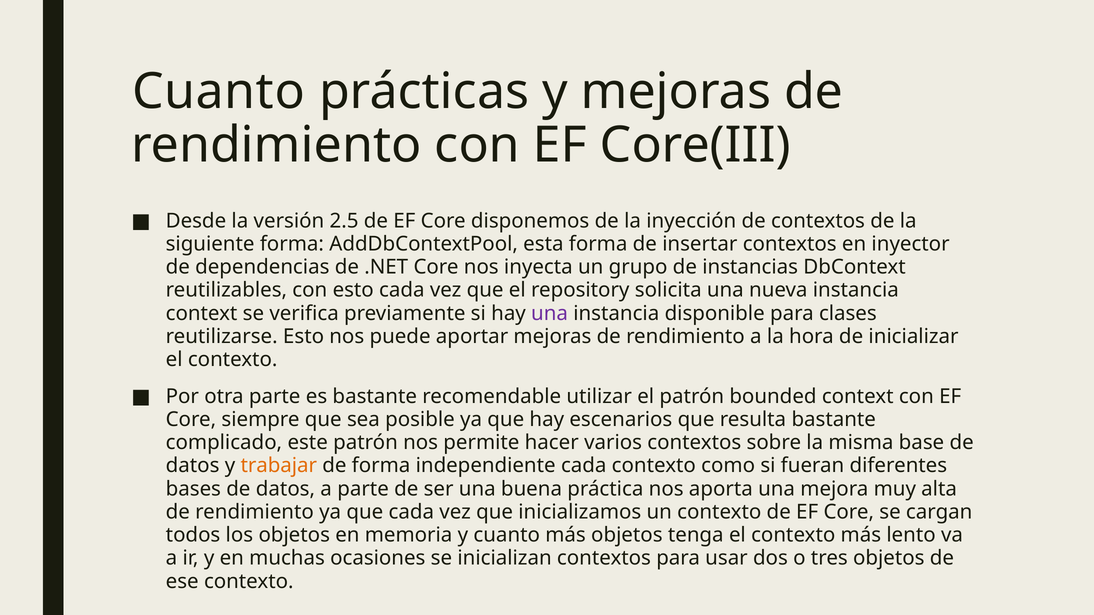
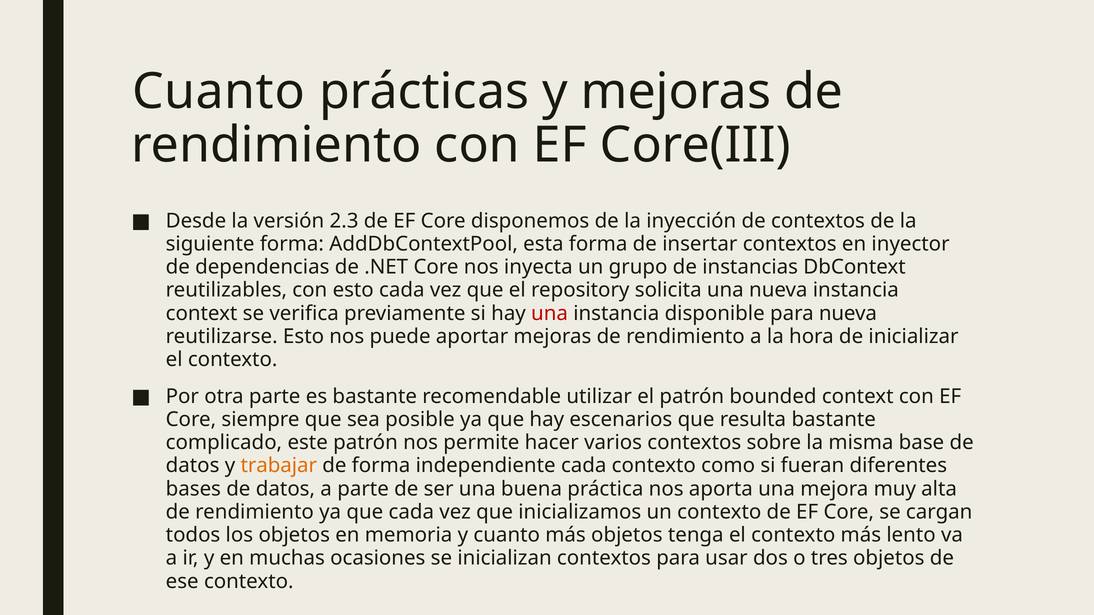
2.5: 2.5 -> 2.3 (344, 221)
una colour: purple -> red (550, 313)
para clases: clases -> nueva (848, 313)
